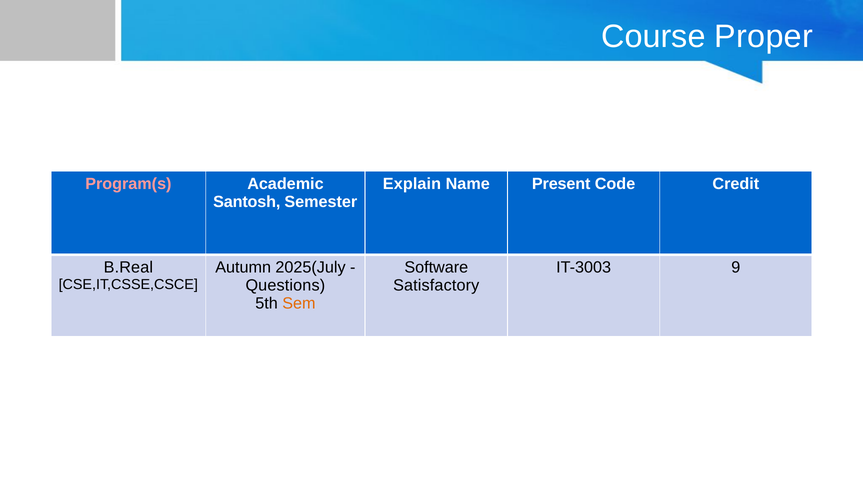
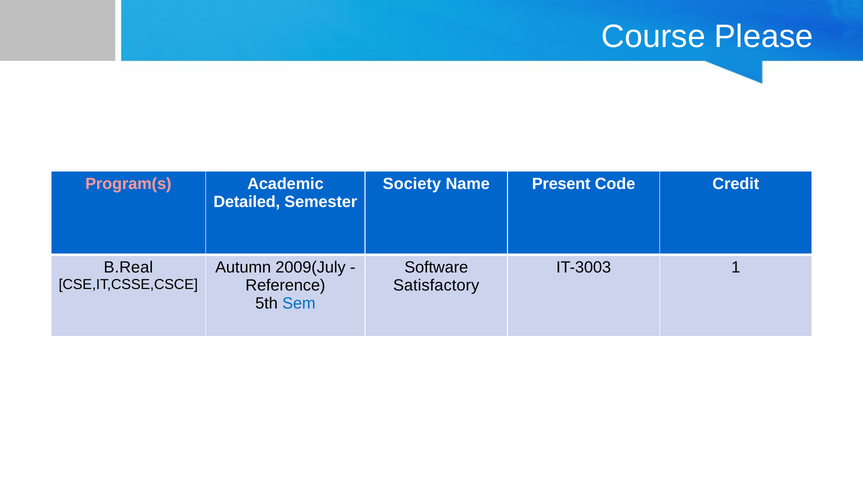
Proper: Proper -> Please (764, 36)
Explain: Explain -> Society (412, 183)
Santosh: Santosh -> Detailed (247, 202)
2025(July: 2025(July -> 2009(July (311, 267)
9: 9 -> 1 (736, 267)
Questions: Questions -> Reference (285, 285)
Sem colour: orange -> blue (299, 303)
